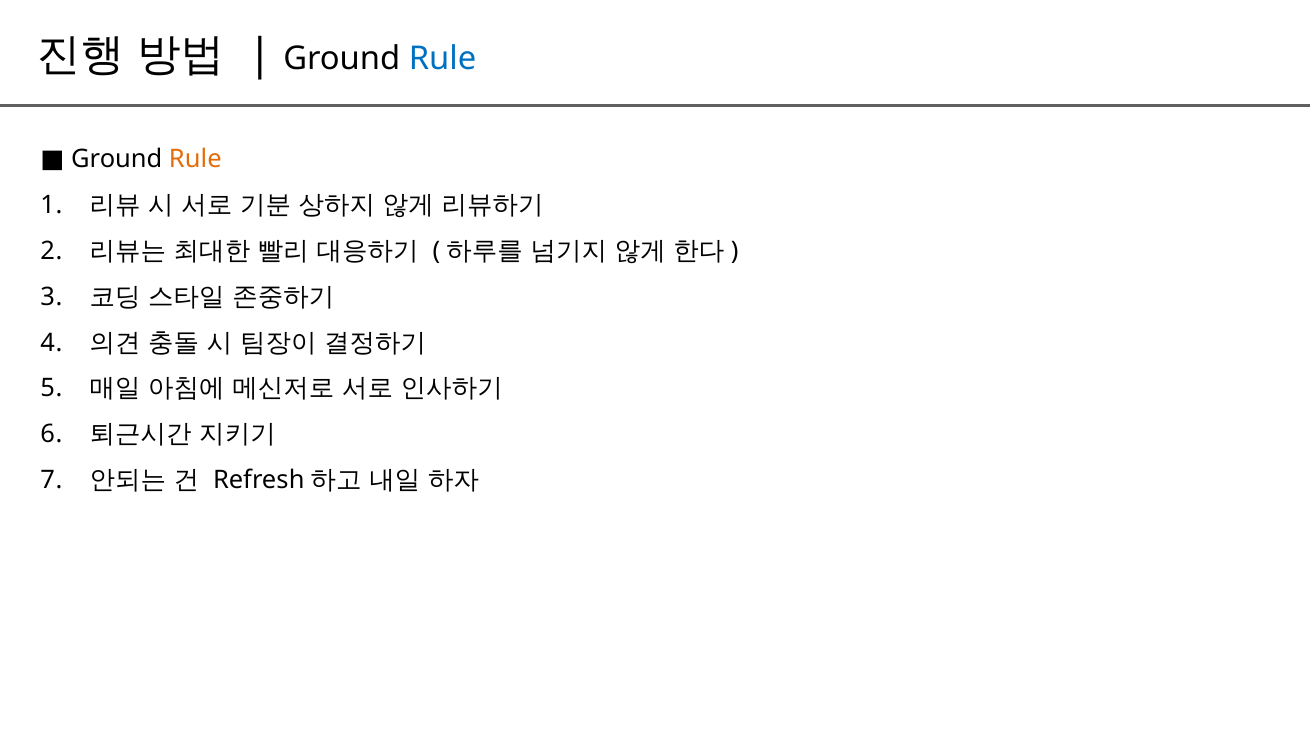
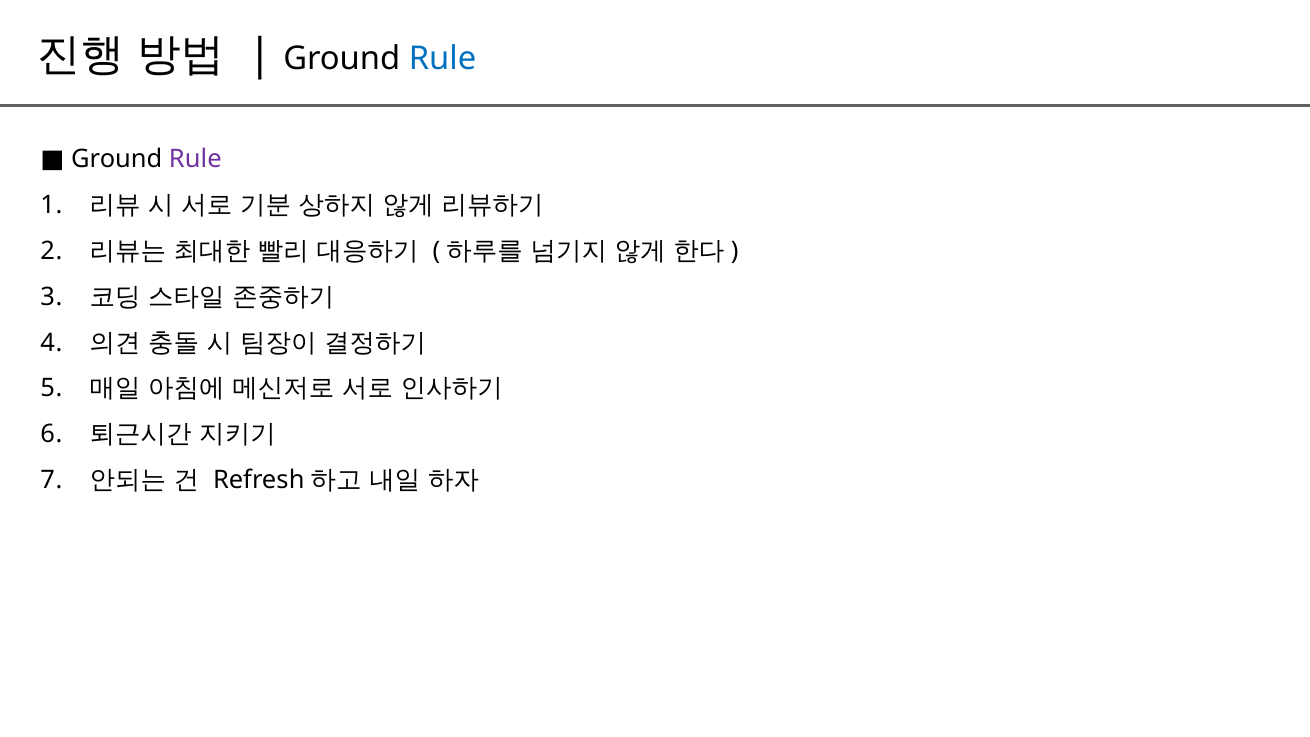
Rule colour: orange -> purple (195, 159)
